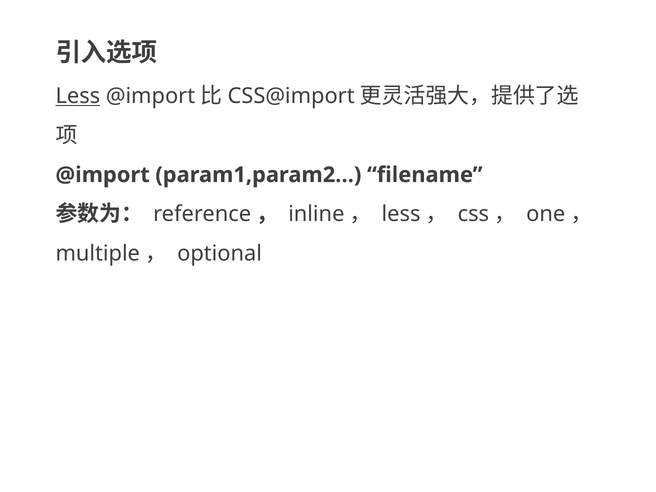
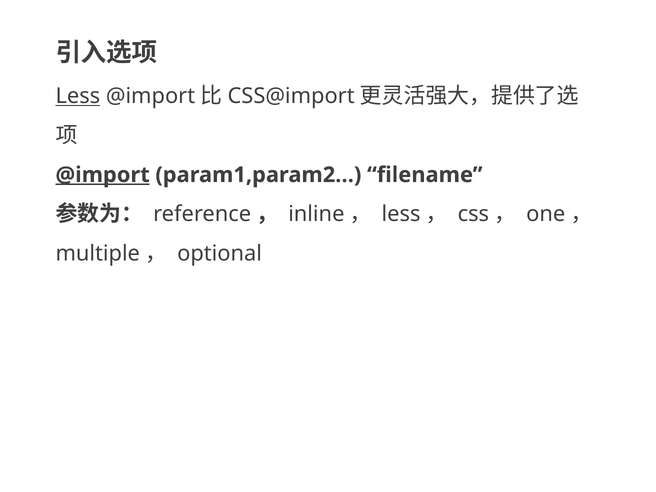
@import underline: none -> present (103, 175)
